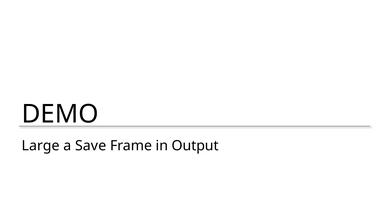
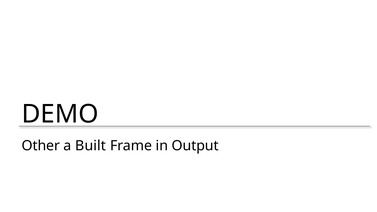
Large: Large -> Other (41, 146)
Save: Save -> Built (91, 146)
